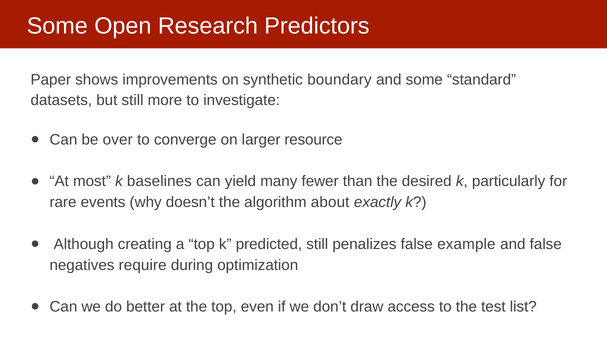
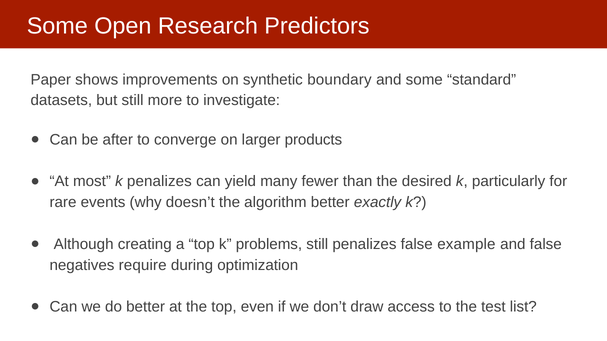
over: over -> after (118, 140)
resource: resource -> products (313, 140)
k baselines: baselines -> penalizes (159, 182)
algorithm about: about -> better (330, 203)
predicted: predicted -> problems (269, 244)
